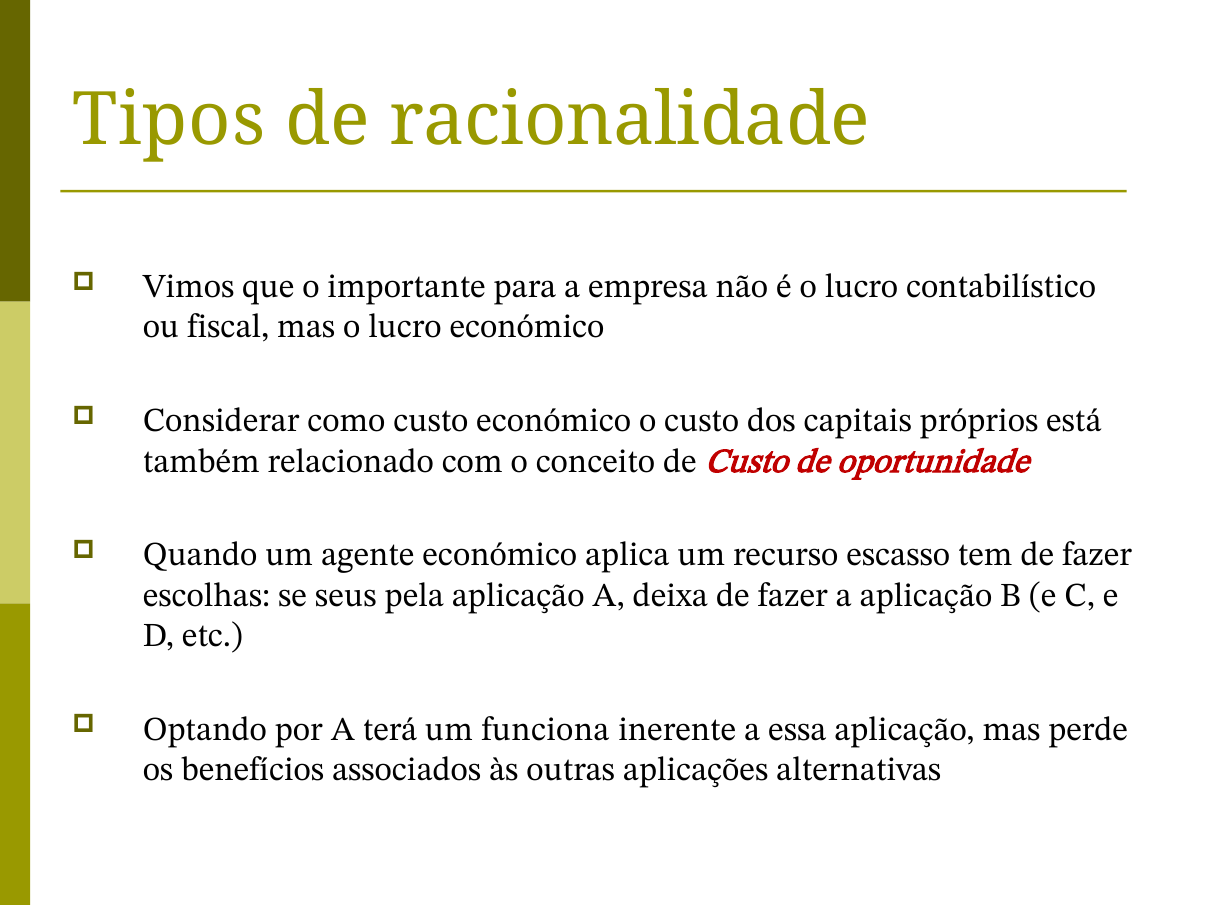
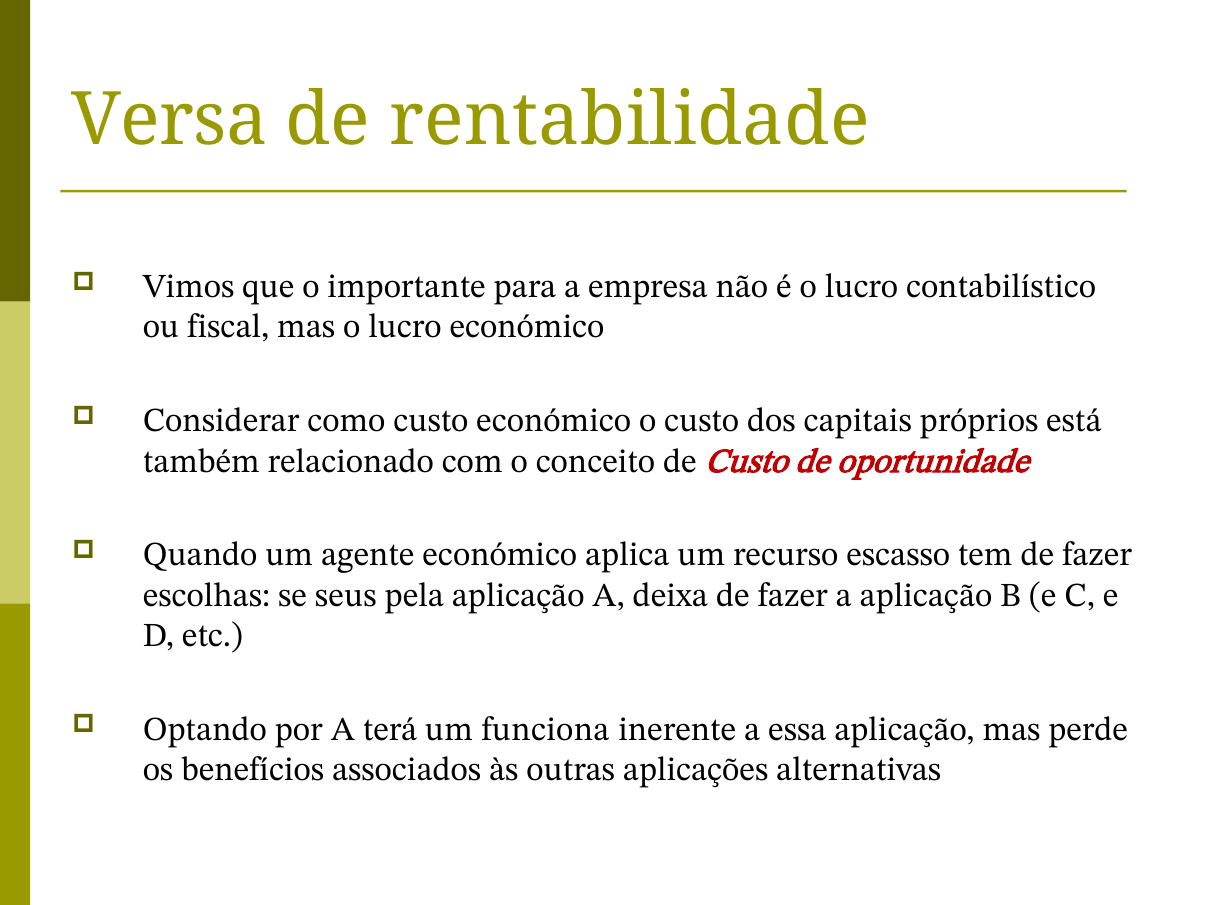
Tipos: Tipos -> Versa (170, 121)
racionalidade: racionalidade -> rentabilidade (630, 121)
